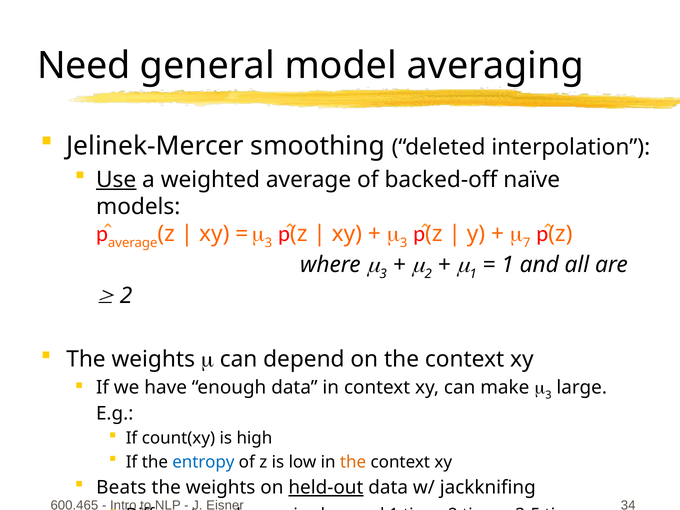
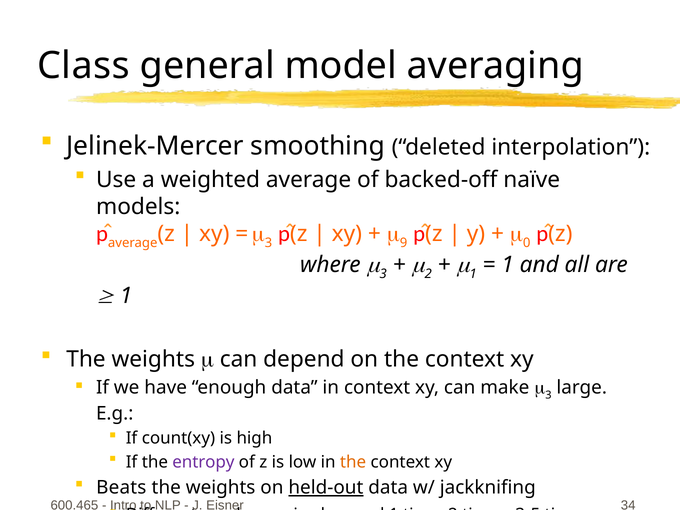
Need: Need -> Class (83, 66)
Use underline: present -> none (116, 180)
3: 3 -> 9 (404, 243)
7: 7 -> 0 (527, 243)
2: 2 -> 1 (126, 296)
entropy colour: blue -> purple (203, 462)
